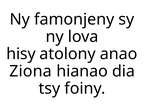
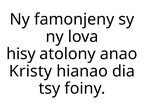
Ziona: Ziona -> Kristy (30, 71)
